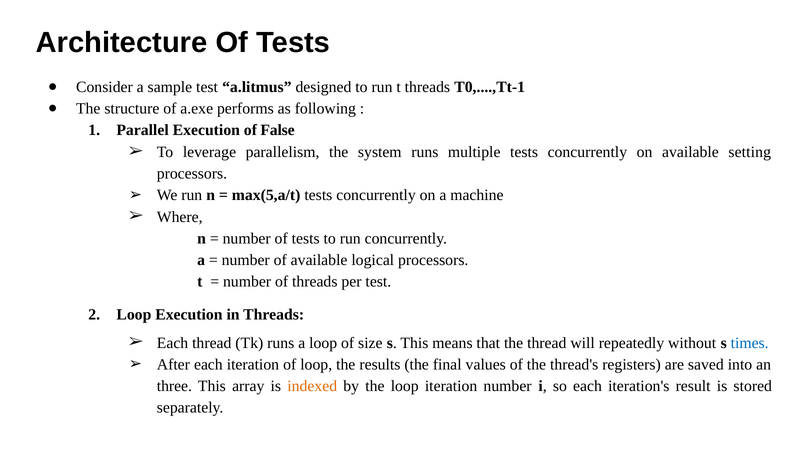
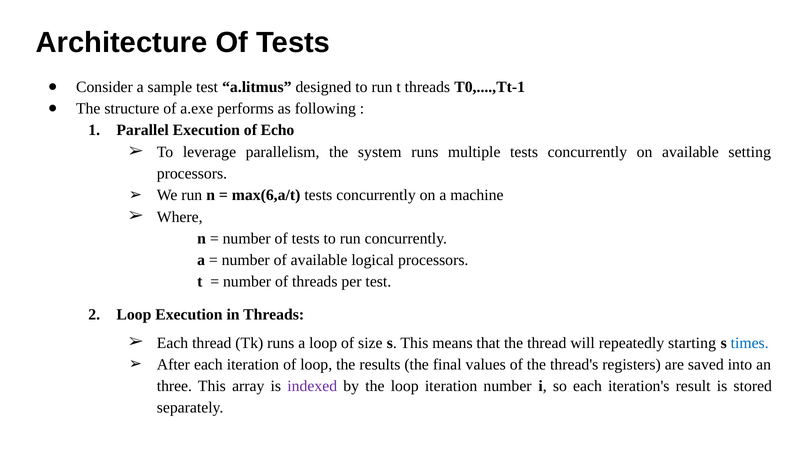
False: False -> Echo (277, 130)
max(5,a/t: max(5,a/t -> max(6,a/t (266, 195)
without: without -> starting (692, 343)
indexed colour: orange -> purple (312, 387)
